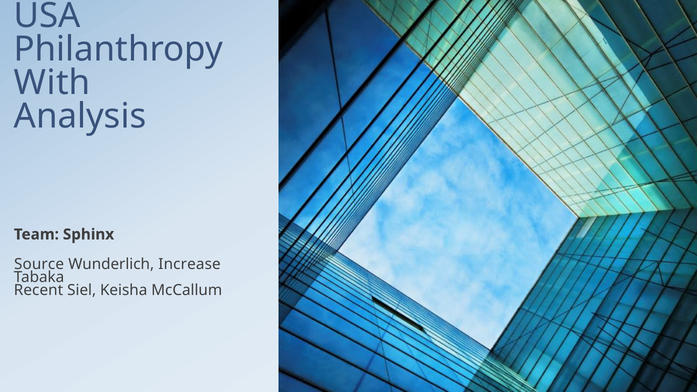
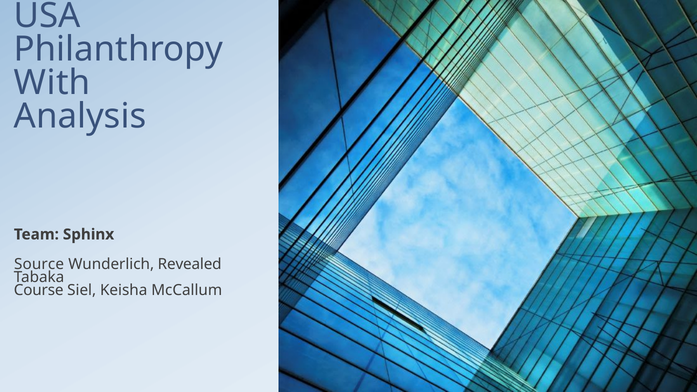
Increase: Increase -> Revealed (190, 264)
Recent: Recent -> Course (39, 290)
